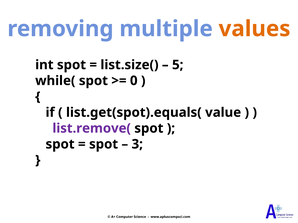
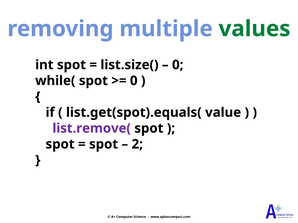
values colour: orange -> green (255, 29)
5: 5 -> 0 (178, 65)
3: 3 -> 2 (137, 144)
